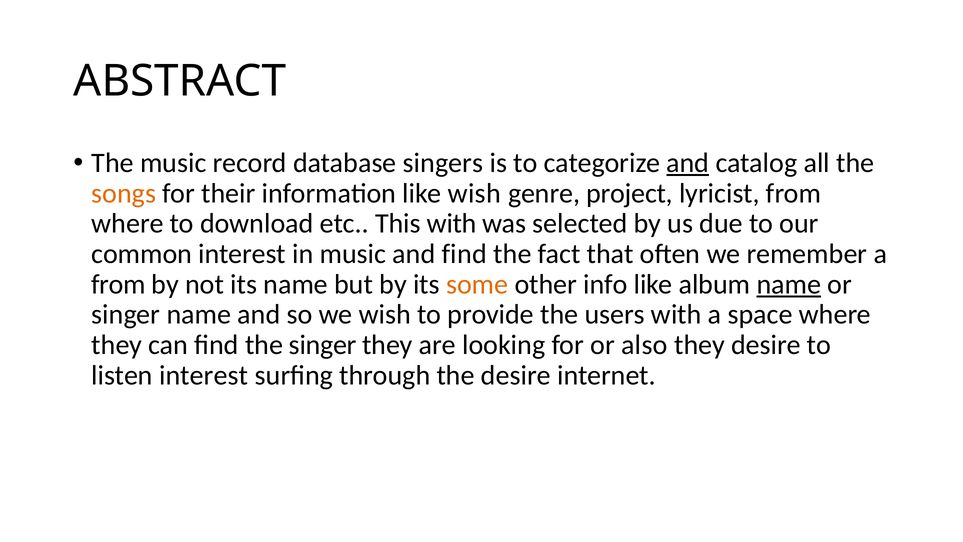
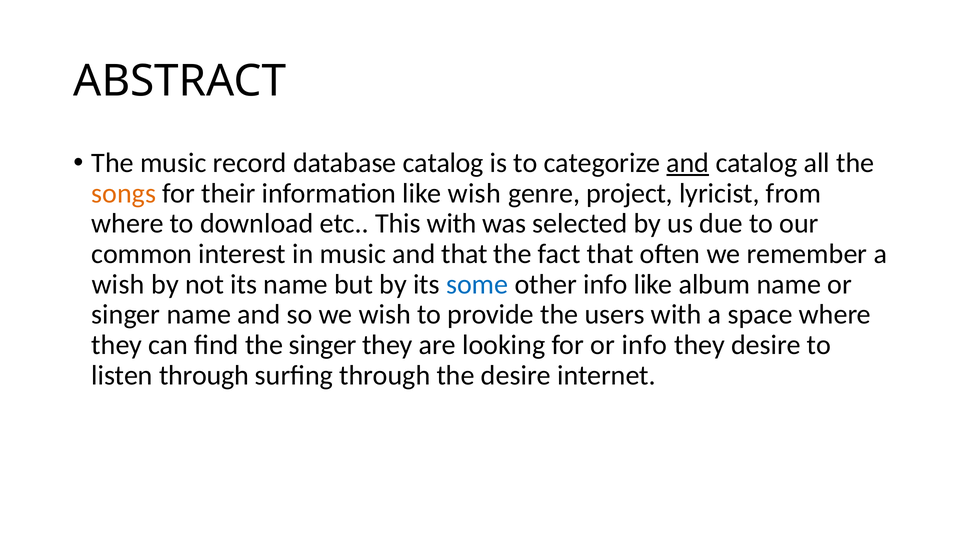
database singers: singers -> catalog (443, 163)
and find: find -> that (465, 254)
from: from -> wish (118, 284)
some colour: orange -> blue (477, 284)
name underline: present -> none (789, 284)
or also: also -> info (644, 345)
listen interest: interest -> through (204, 375)
